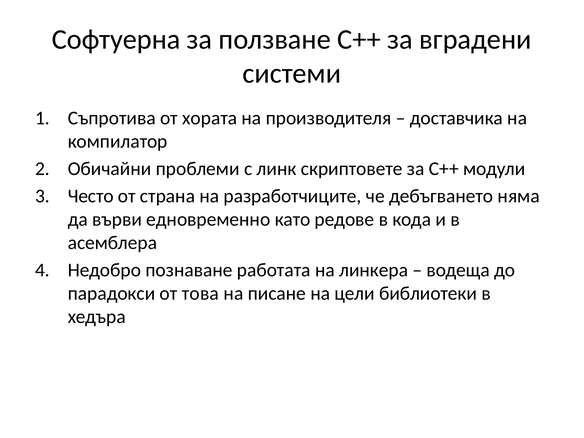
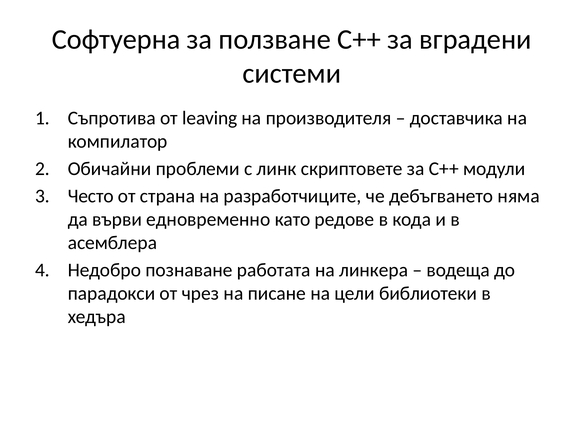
хората: хората -> leaving (210, 118)
това: това -> чрез (200, 293)
